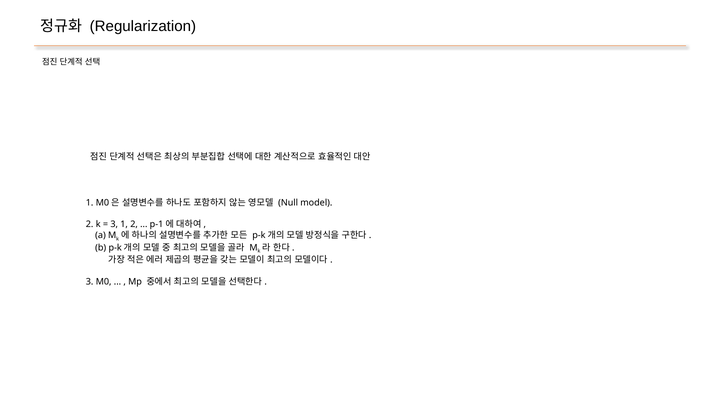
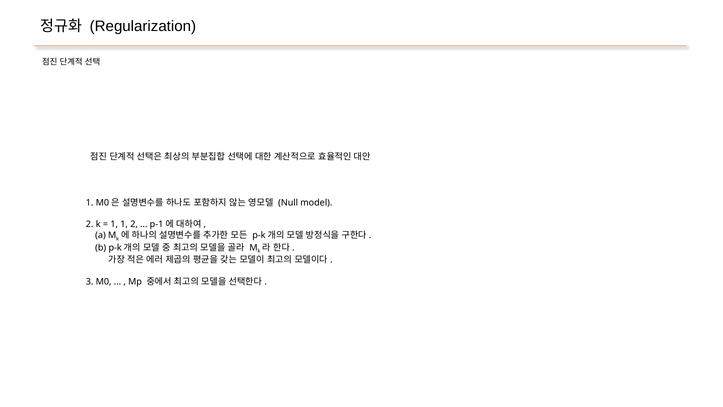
3: 3 -> 1 (114, 224)
